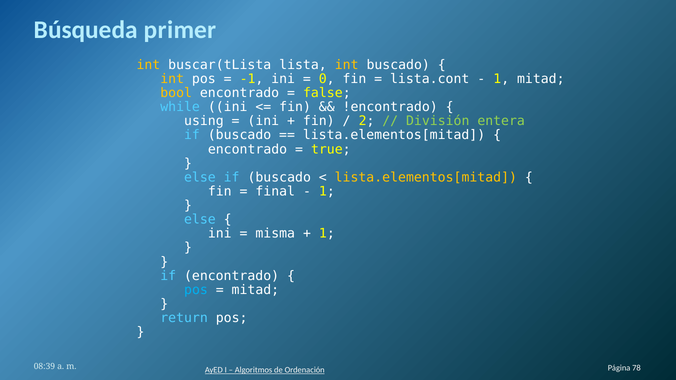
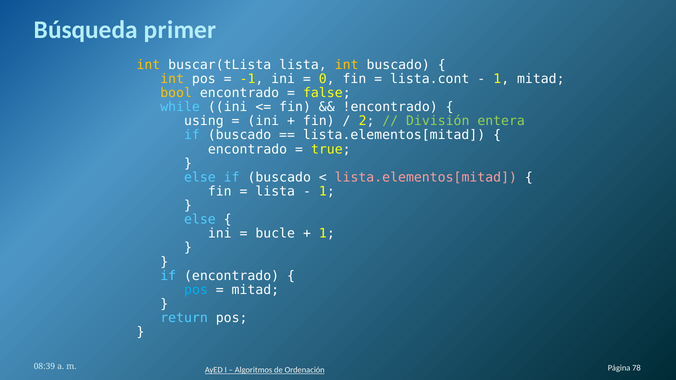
lista.elementos[mitad colour: yellow -> pink (426, 177)
final: final -> lista (275, 192)
misma: misma -> bucle (275, 234)
